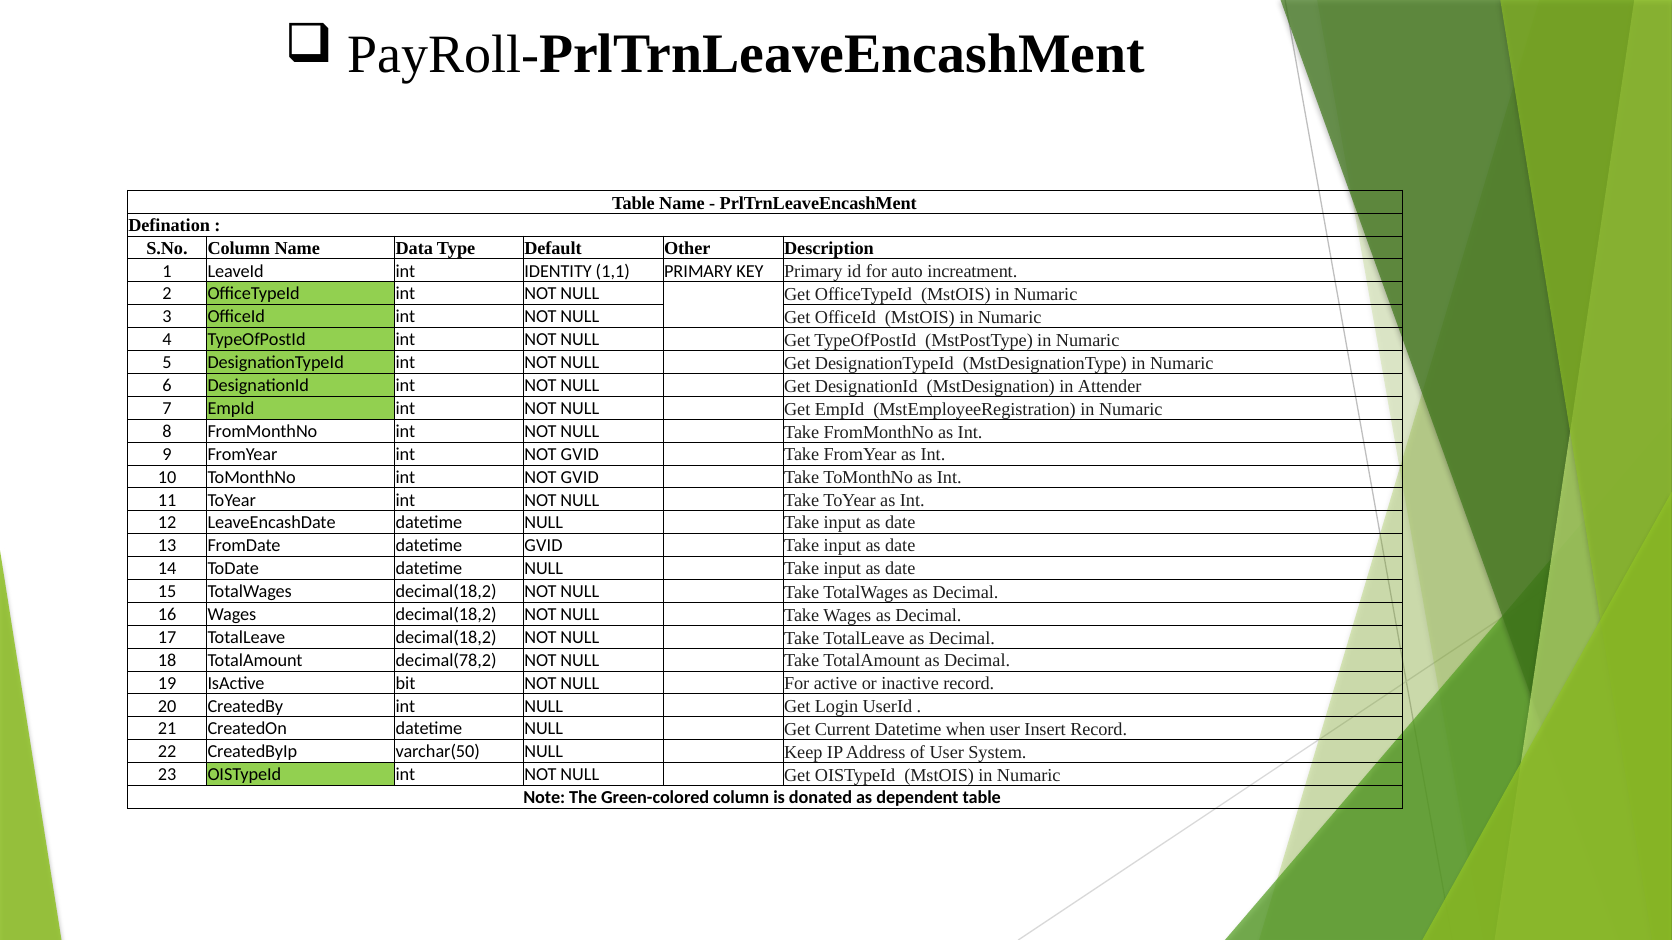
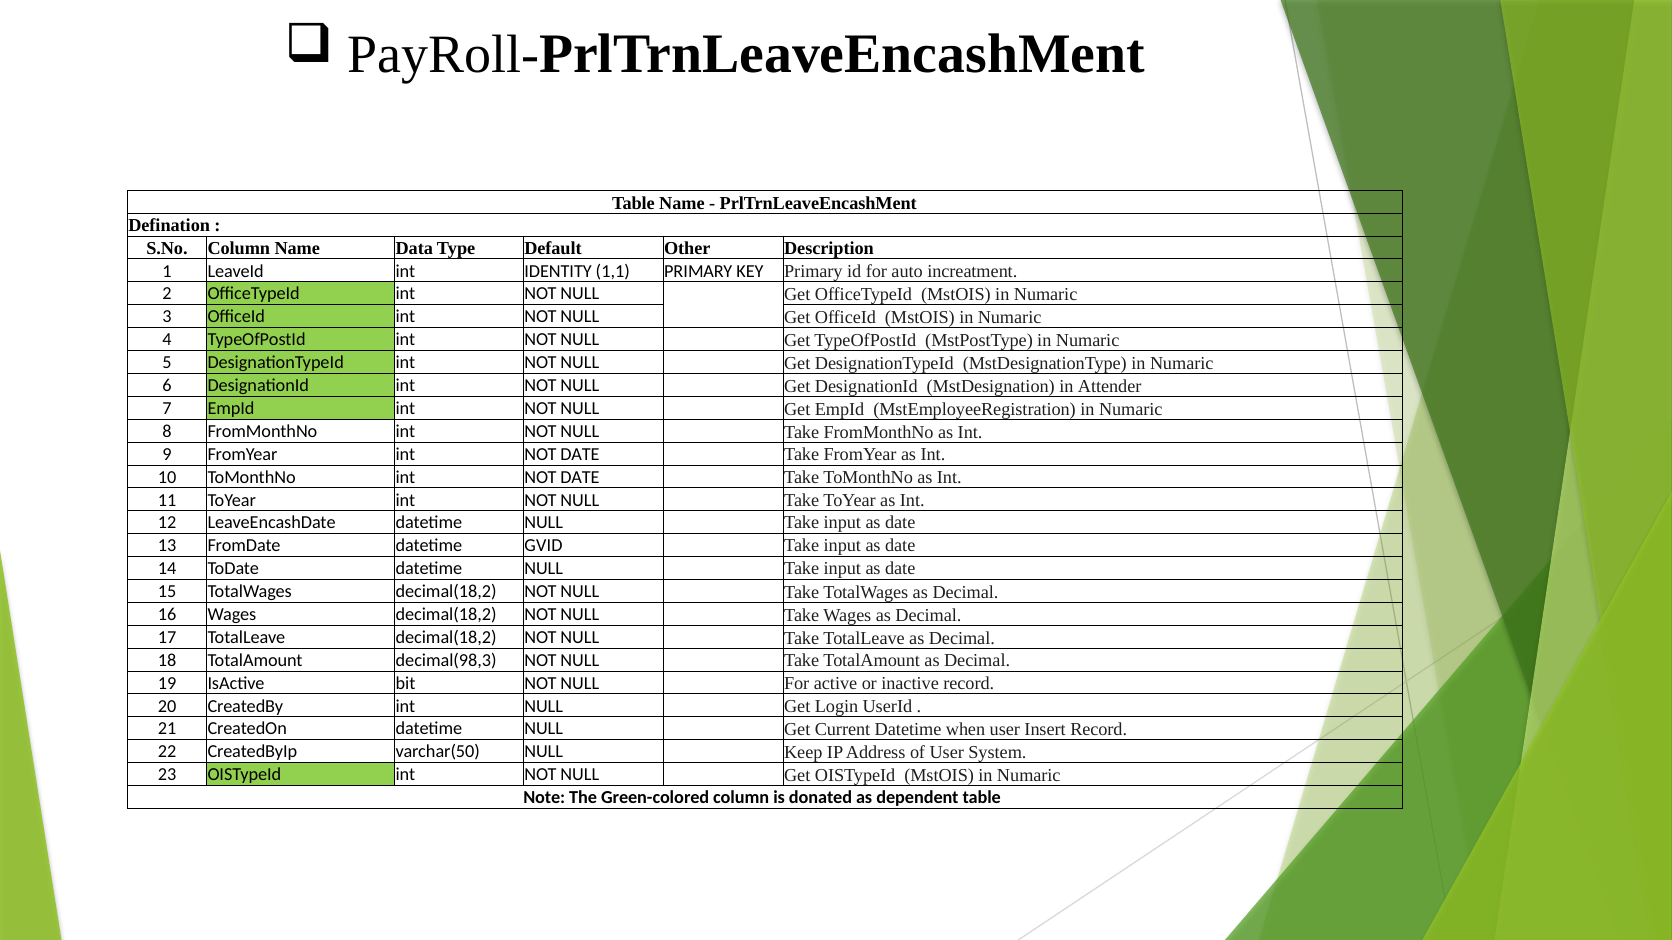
FromYear int NOT GVID: GVID -> DATE (580, 454)
ToMonthNo int NOT GVID: GVID -> DATE (580, 477)
decimal(78,2: decimal(78,2 -> decimal(98,3 (446, 661)
